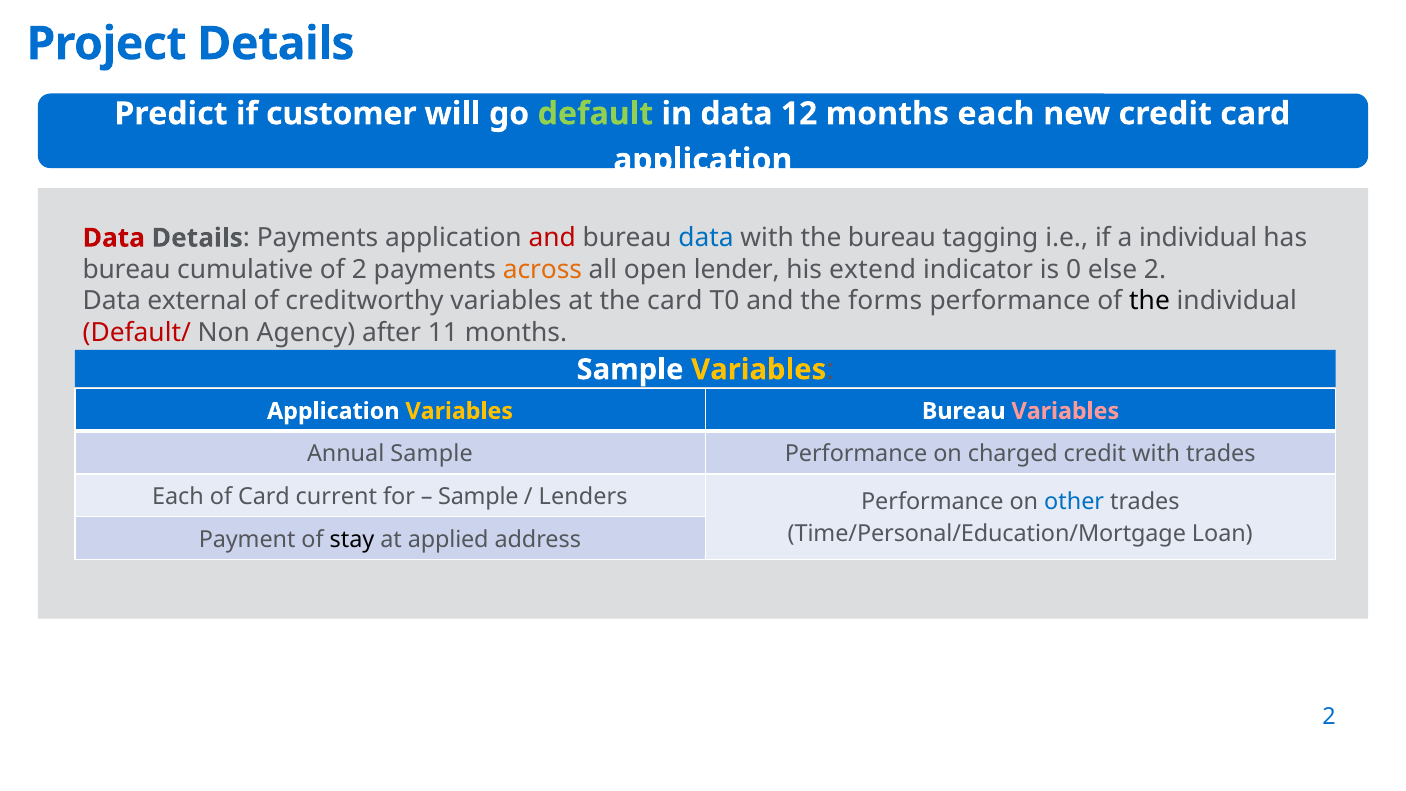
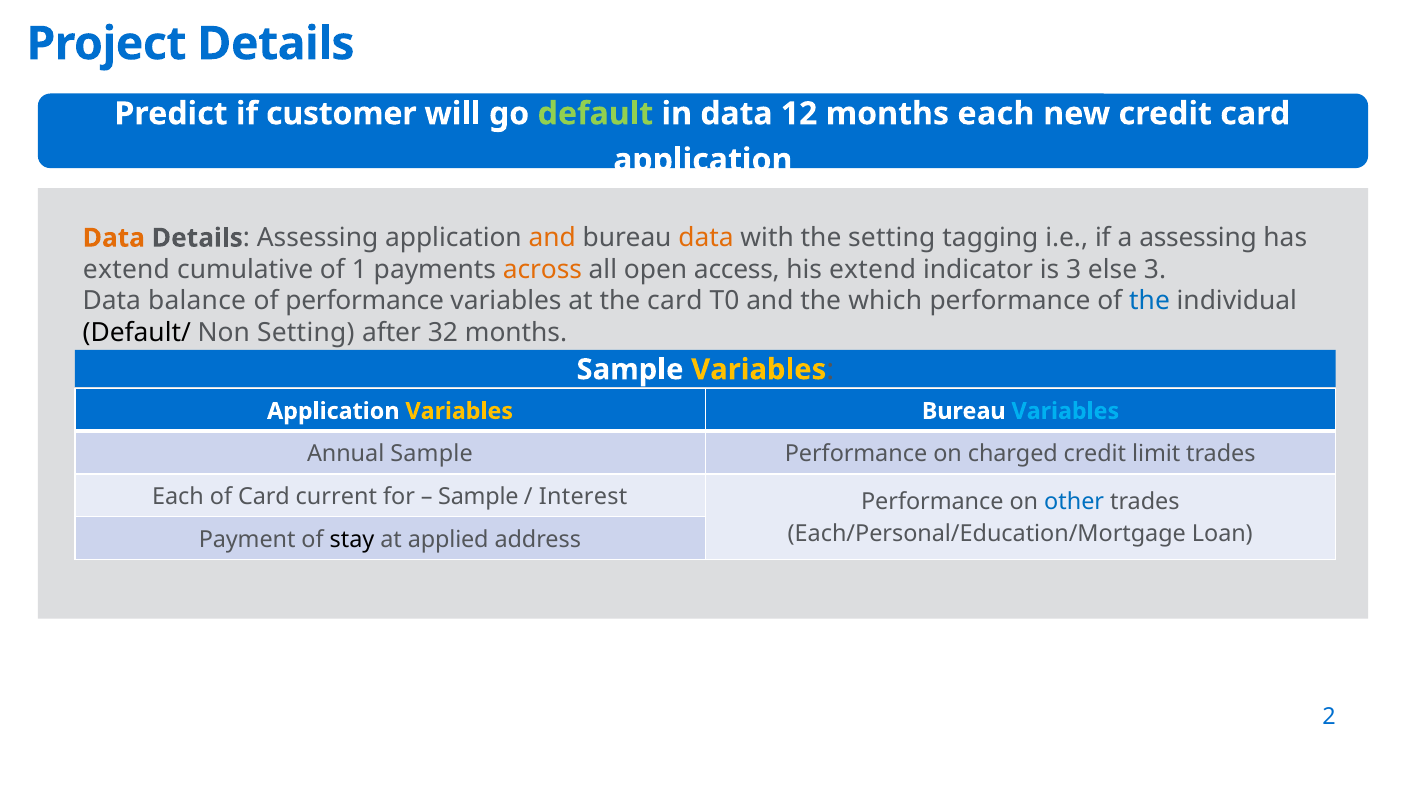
Data colour: red -> orange (114, 238)
Payments: Payments -> Assessing (318, 238)
and colour: red -> orange (552, 238)
data colour: blue -> orange (706, 238)
the bureau: bureau -> setting (892, 238)
a individual: individual -> assessing (1198, 238)
bureau: bureau -> extend (126, 270)
of 2: 2 -> 1 (359, 270)
lender: lender -> access (737, 270)
is 0: 0 -> 3 (1074, 270)
else 2: 2 -> 3 (1155, 270)
external: external -> balance (197, 301)
of creditworthy: creditworthy -> performance (365, 301)
forms: forms -> which (885, 301)
the colour: black -> blue (1150, 301)
Default/ colour: red -> black (137, 333)
Non Agency: Agency -> Setting (306, 333)
11: 11 -> 32 (443, 333)
Variables colour: pink -> light blue (1065, 411)
credit with: with -> limit (1156, 454)
Lenders: Lenders -> Interest (583, 497)
Time/Personal/Education/Mortgage: Time/Personal/Education/Mortgage -> Each/Personal/Education/Mortgage (987, 534)
